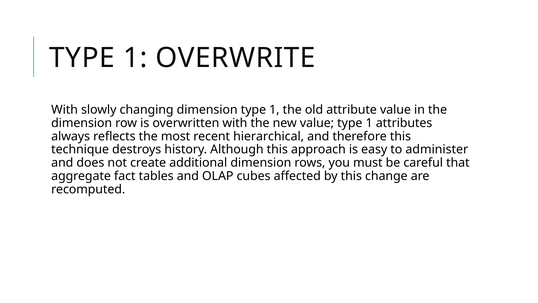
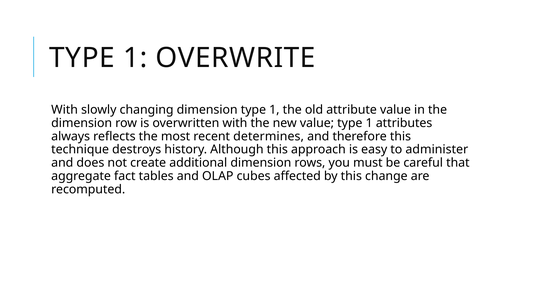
hierarchical: hierarchical -> determines (269, 136)
